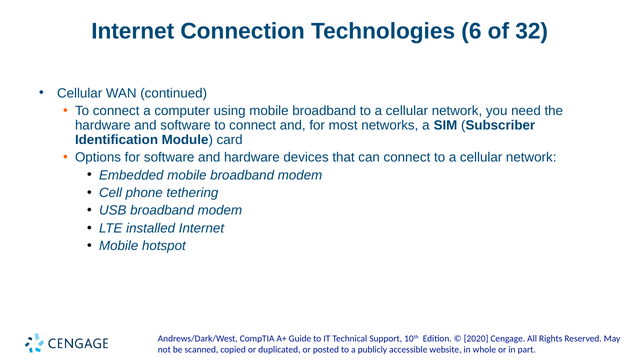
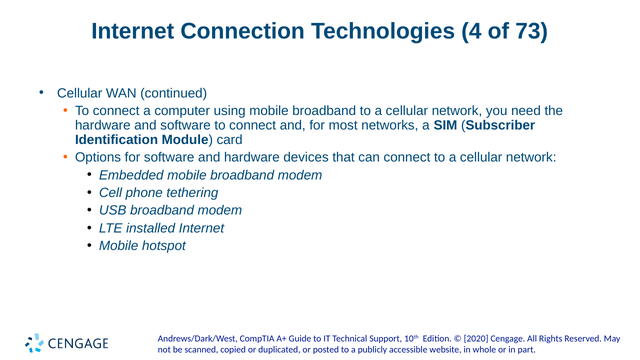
6: 6 -> 4 (471, 31)
32: 32 -> 73 (532, 31)
